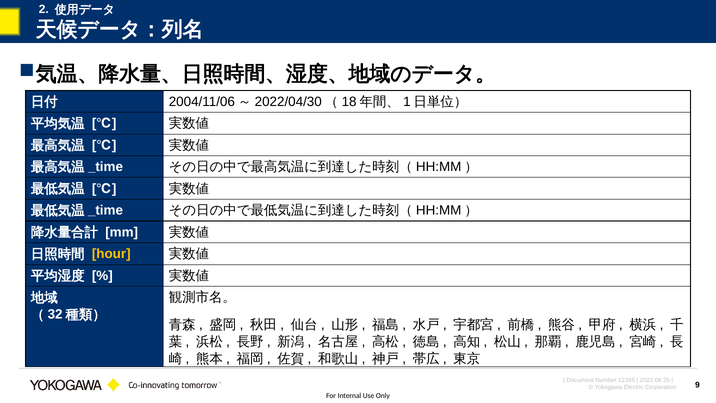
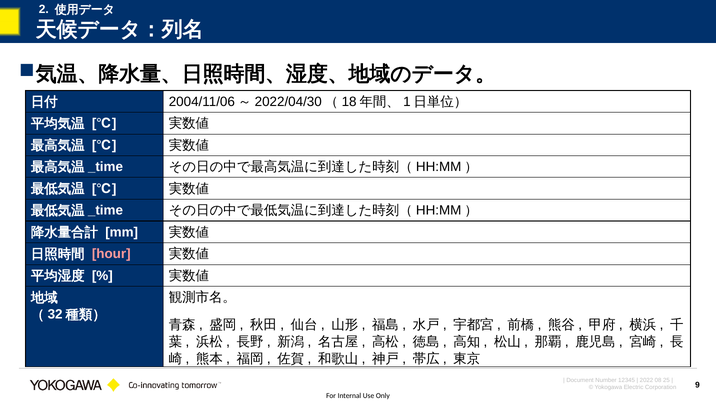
hour colour: yellow -> pink (111, 254)
